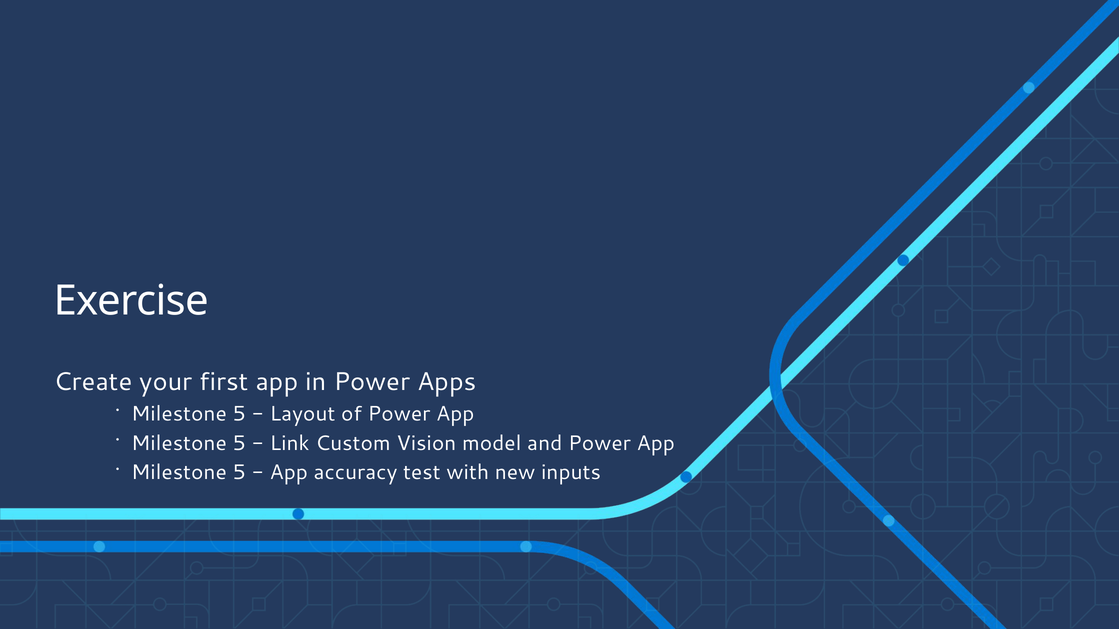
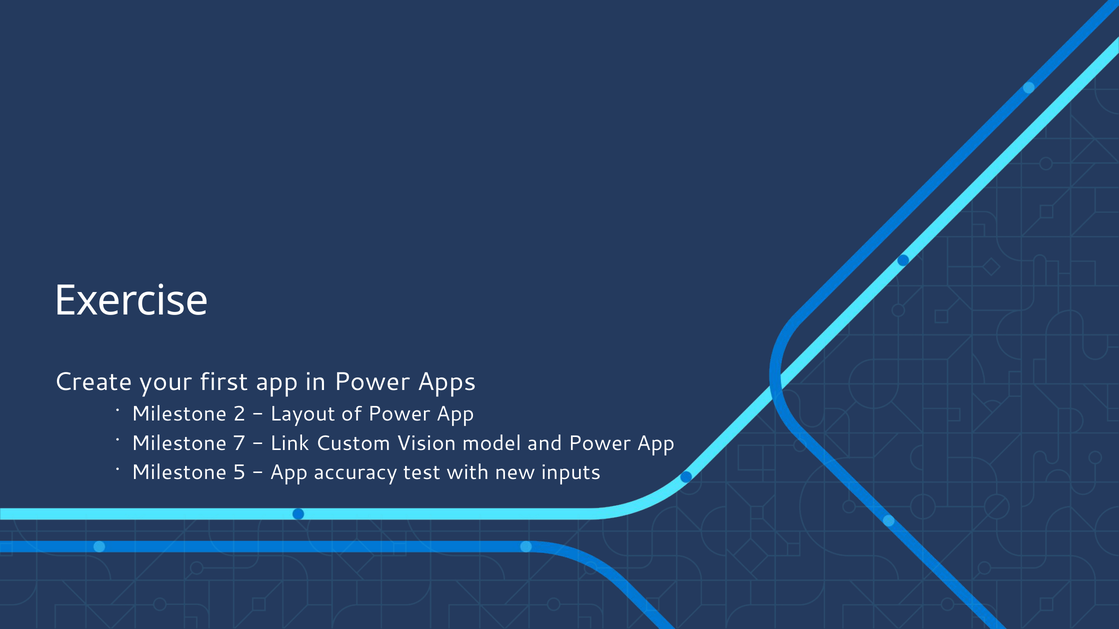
5: 5 -> 2 (239, 414)
5: 5 -> 7 (239, 443)
